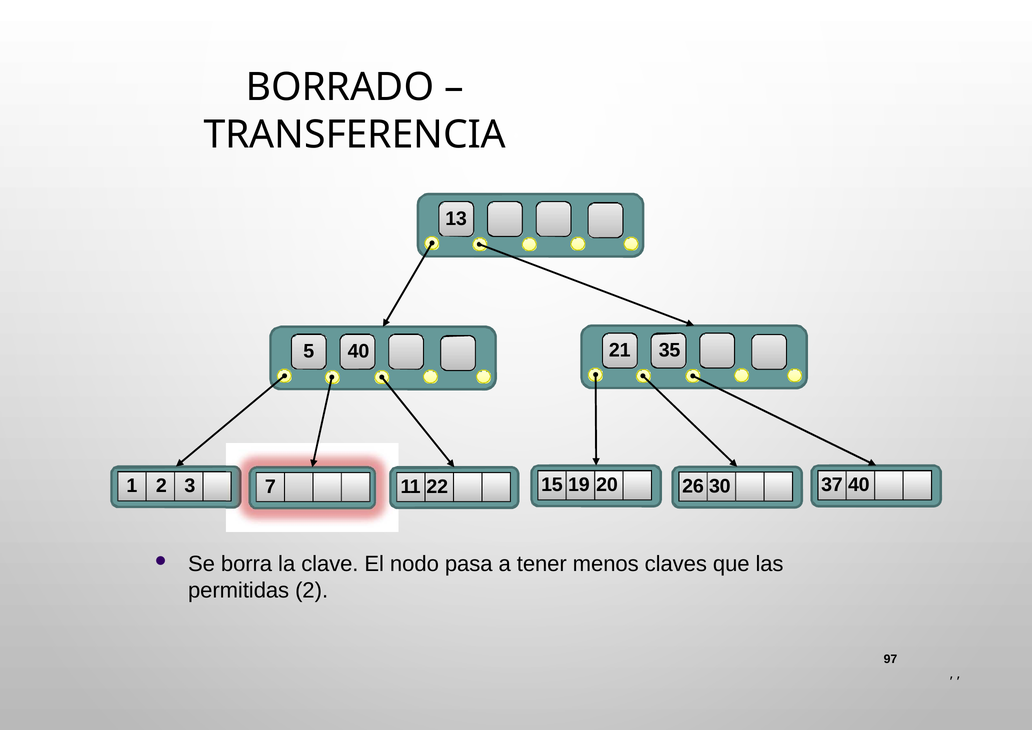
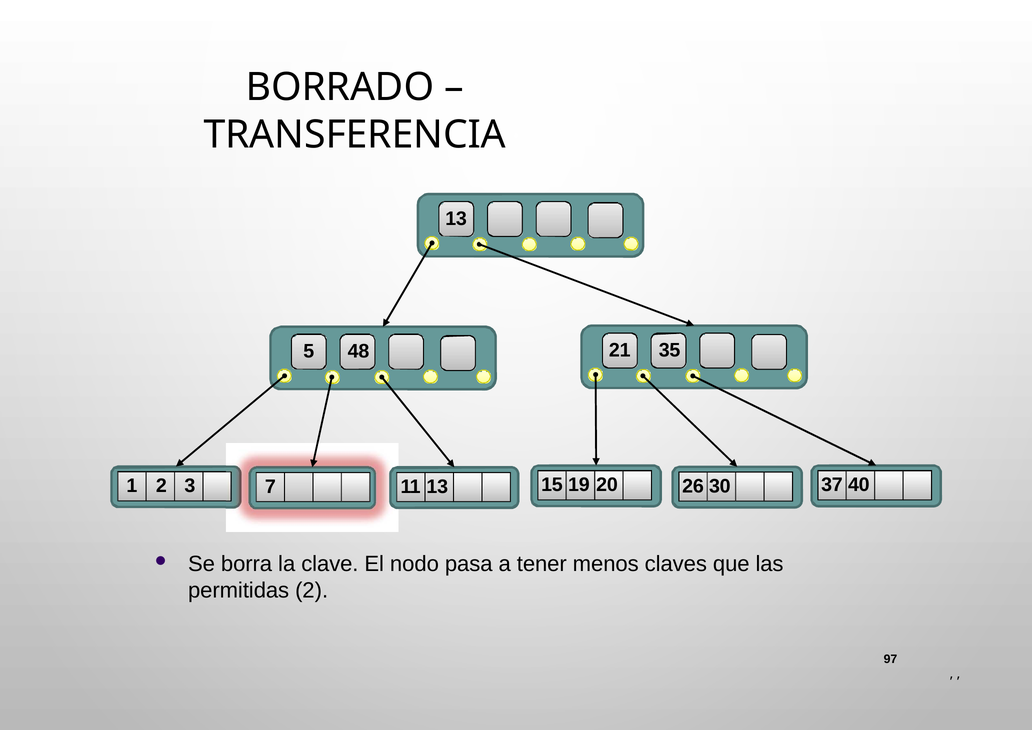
5 40: 40 -> 48 (359, 351)
11 22: 22 -> 13 (437, 487)
